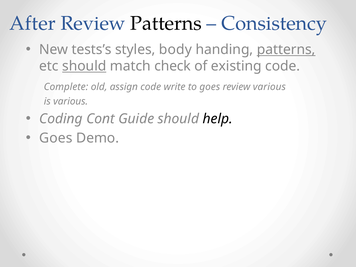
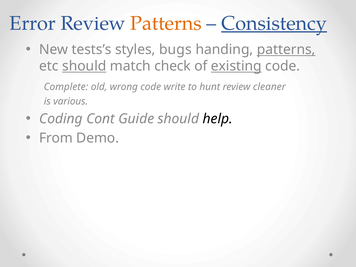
After: After -> Error (33, 23)
Patterns colour: black -> orange (166, 23)
Consistency underline: none -> present (274, 23)
body: body -> bugs (175, 50)
existing underline: none -> present (236, 66)
assign: assign -> wrong (124, 87)
to goes: goes -> hunt (210, 87)
review various: various -> cleaner (269, 87)
Goes: Goes -> From (56, 138)
